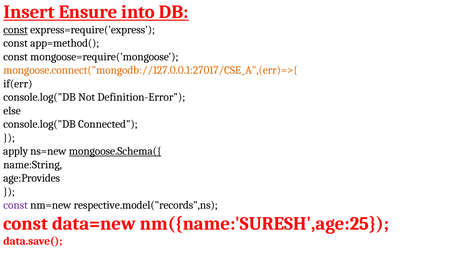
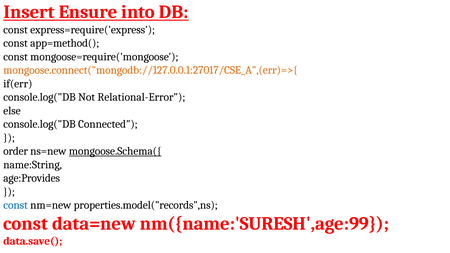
const underline: present -> none (16, 30)
Definition-Error: Definition-Error -> Relational-Error (141, 97)
apply: apply -> order (16, 151)
const colour: purple -> blue (16, 205)
respective.model("records",ns: respective.model("records",ns -> properties.model("records",ns (146, 205)
nm({name:'SURESH',age:25: nm({name:'SURESH',age:25 -> nm({name:'SURESH',age:99 (264, 224)
